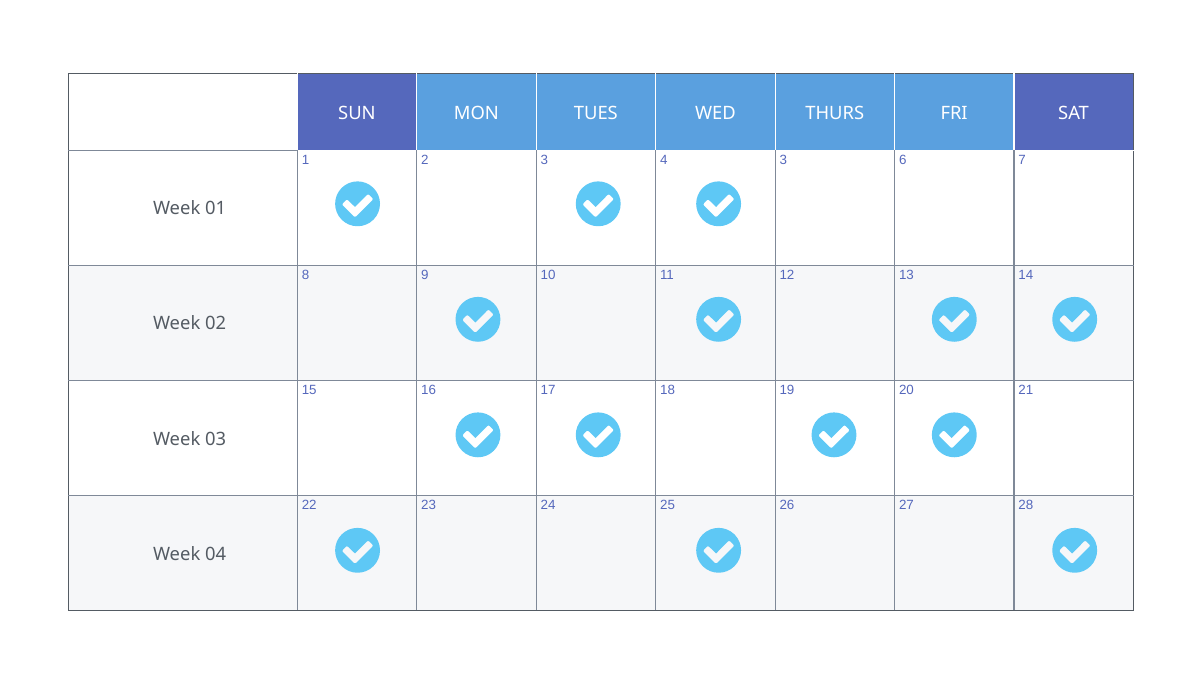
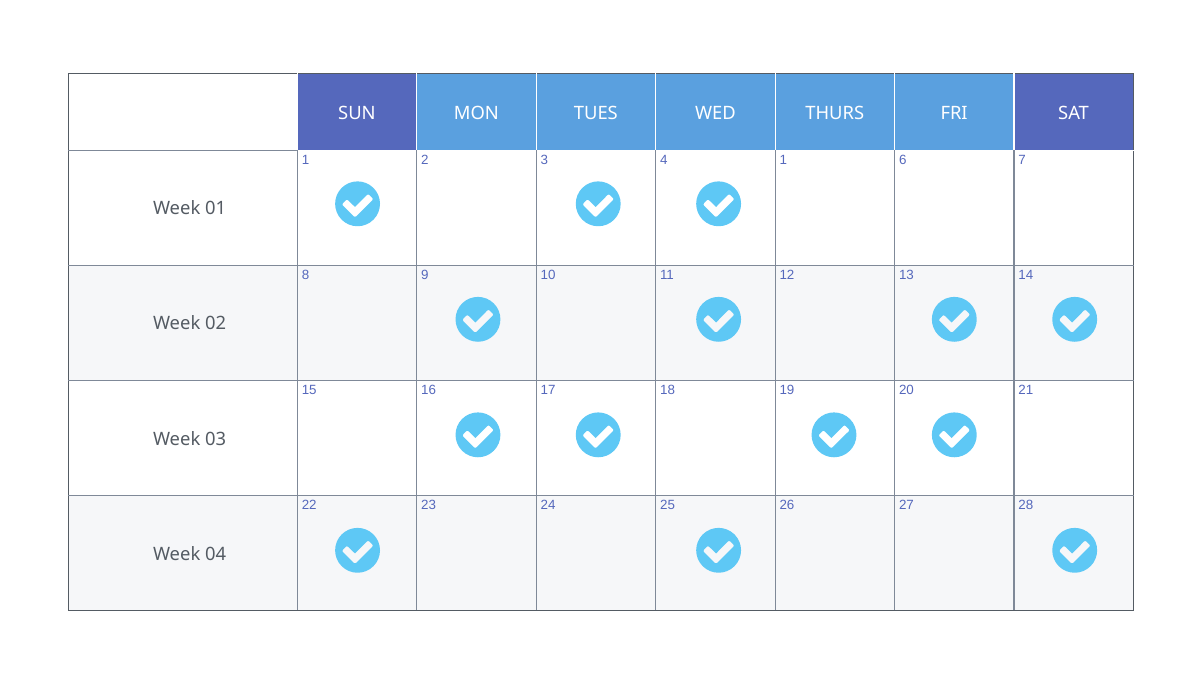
4 3: 3 -> 1 (783, 160)
